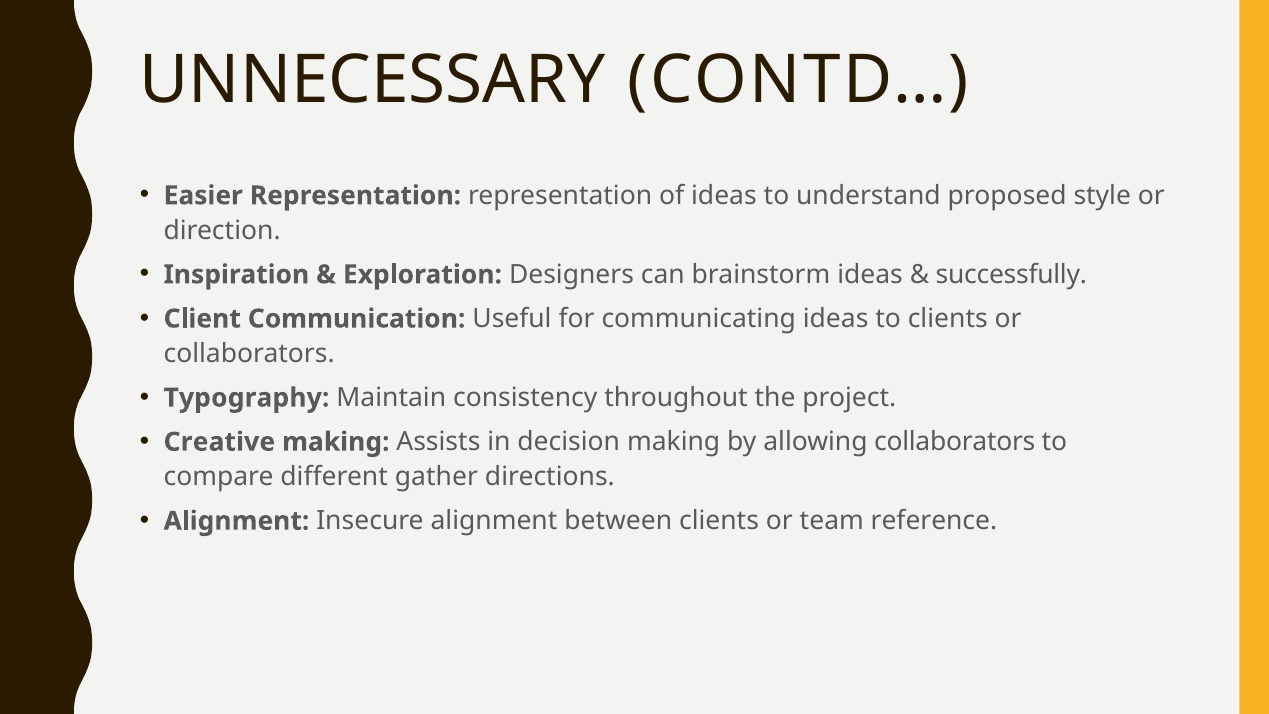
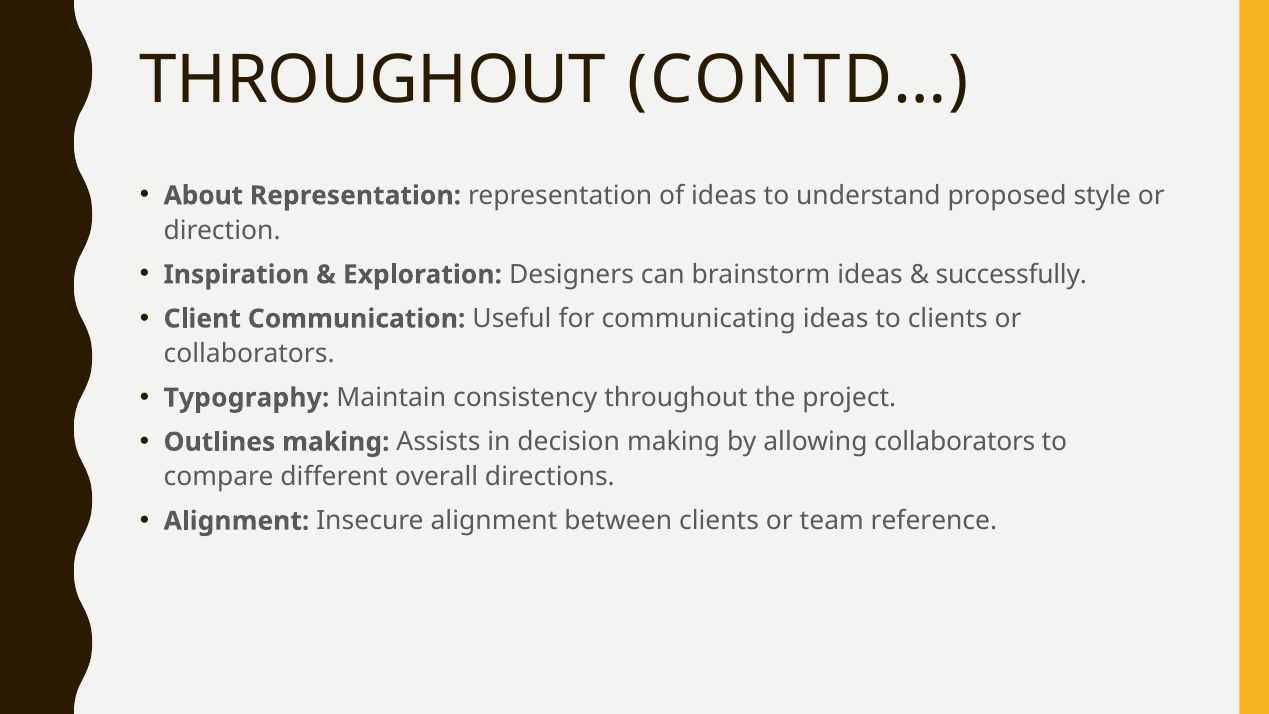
UNNECESSARY: UNNECESSARY -> THROUGHOUT (373, 81)
Easier: Easier -> About (203, 196)
Creative: Creative -> Outlines (219, 442)
gather: gather -> overall (436, 477)
